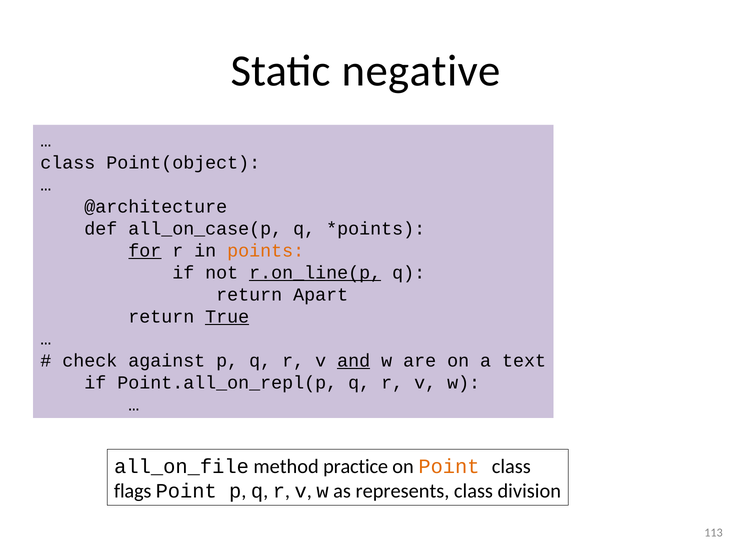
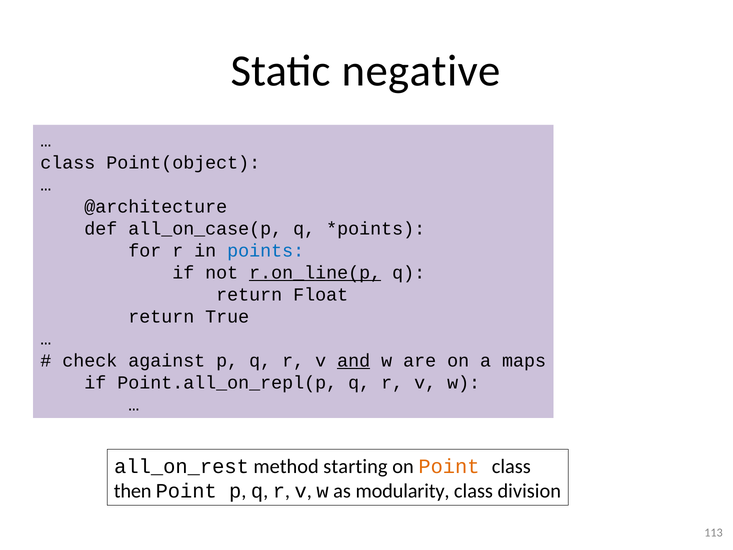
for underline: present -> none (145, 251)
points colour: orange -> blue (266, 251)
Apart: Apart -> Float (321, 295)
True underline: present -> none (227, 317)
text: text -> maps (524, 361)
all_on_file: all_on_file -> all_on_rest (182, 466)
practice: practice -> starting (355, 466)
flags: flags -> then (133, 491)
represents: represents -> modularity (403, 491)
